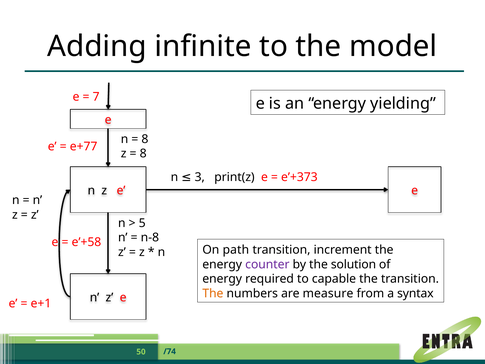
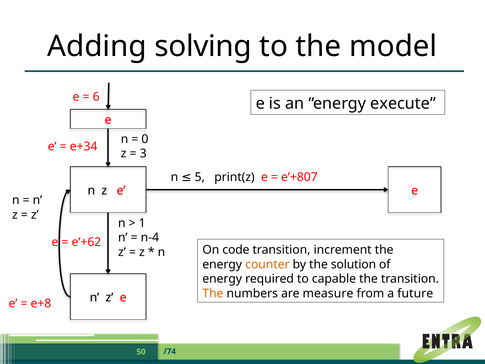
infinite: infinite -> solving (203, 46)
7: 7 -> 6 (96, 97)
yielding: yielding -> execute (403, 103)
8: 8 -> 0 (145, 139)
e+77: e+77 -> e+34 (84, 147)
8: 8 -> 3 (143, 153)
e’+373: e’+373 -> e’+807 (299, 177)
3: 3 -> 5 (200, 177)
5: 5 -> 1 (142, 223)
n-8: n-8 -> n-4 (150, 237)
e’+58: e’+58 -> e’+62 (86, 242)
path: path -> code (236, 250)
counter colour: purple -> orange (267, 264)
syntax: syntax -> future (415, 293)
e+1: e+1 -> e+8 (41, 303)
